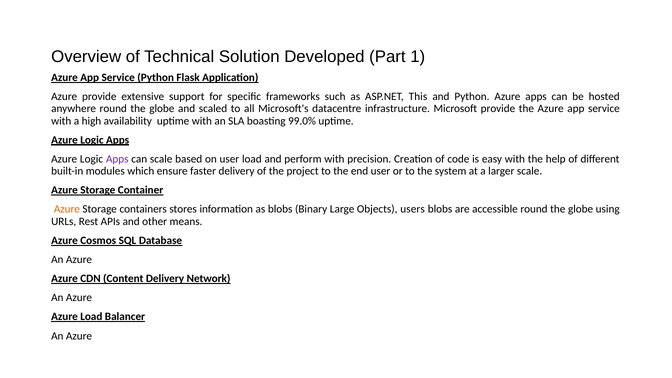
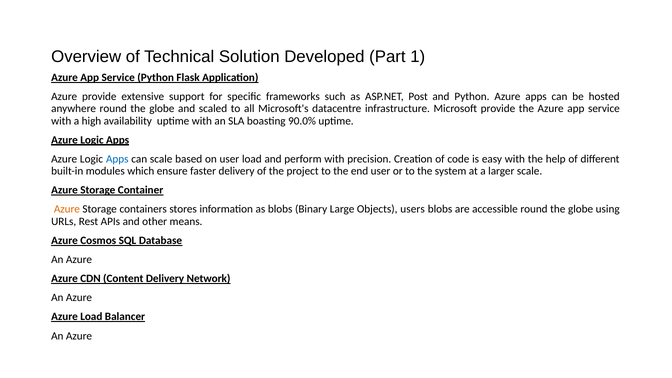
This: This -> Post (418, 97)
99.0%: 99.0% -> 90.0% (302, 121)
Apps colour: purple -> blue (117, 159)
